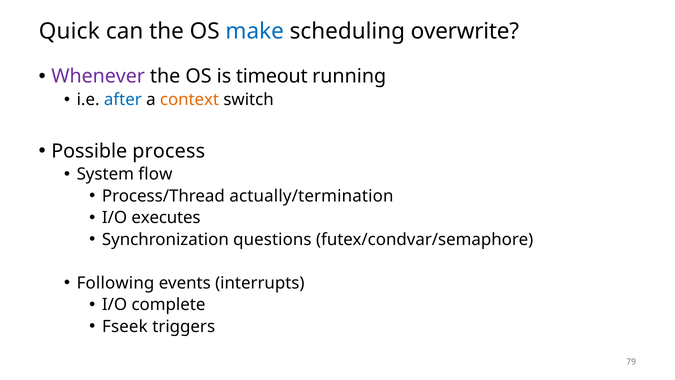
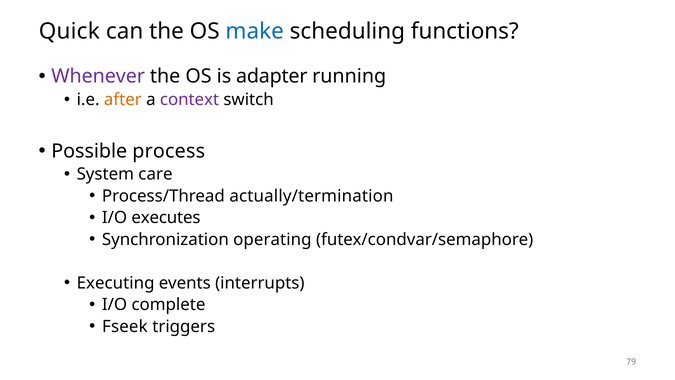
overwrite: overwrite -> functions (465, 31)
timeout: timeout -> adapter (272, 76)
after colour: blue -> orange (123, 100)
context colour: orange -> purple (190, 100)
flow: flow -> care (155, 174)
questions: questions -> operating (272, 239)
Following: Following -> Executing (116, 283)
